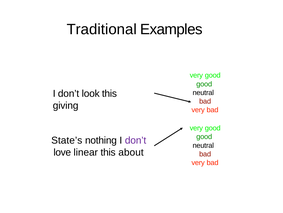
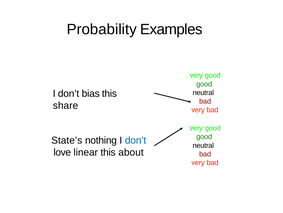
Traditional: Traditional -> Probability (102, 29)
look: look -> bias (91, 93)
giving: giving -> share (66, 105)
don’t colour: purple -> blue (136, 140)
